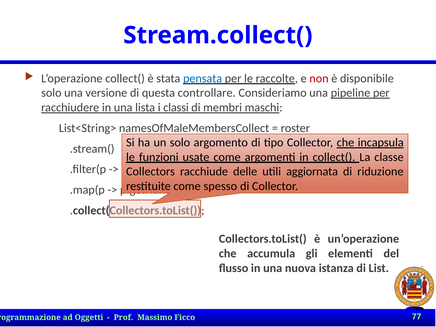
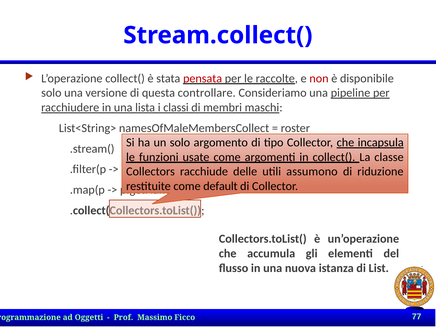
pensata colour: blue -> red (203, 78)
aggiornata: aggiornata -> assumono (312, 172)
spesso: spesso -> default (220, 186)
